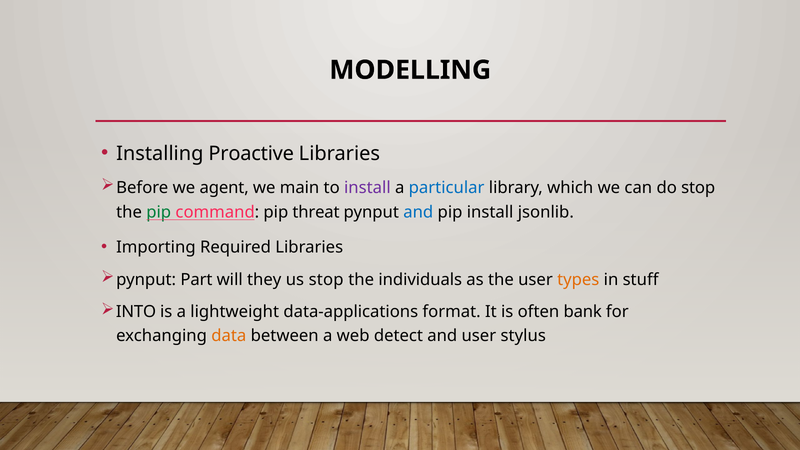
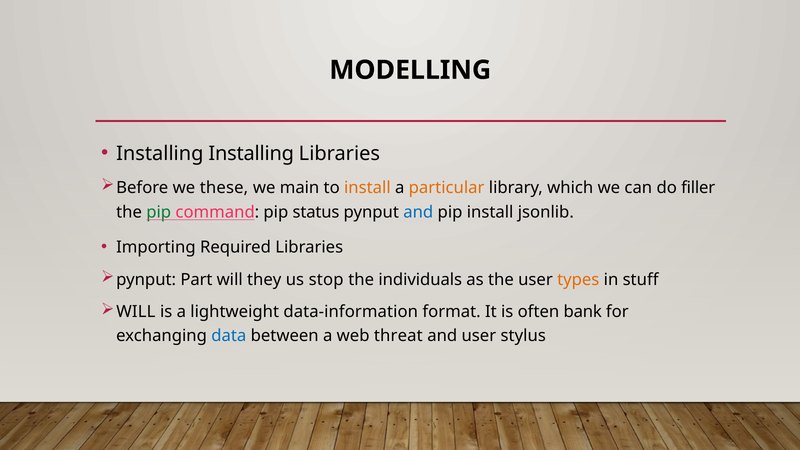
Installing Proactive: Proactive -> Installing (251, 153)
agent: agent -> these (224, 188)
install colour: purple -> orange (367, 188)
particular colour: blue -> orange (447, 188)
do stop: stop -> filler (698, 188)
threat: threat -> status (316, 212)
INTO: INTO -> WILL (136, 312)
data-applications: data-applications -> data-information (351, 312)
data colour: orange -> blue (229, 336)
detect: detect -> threat (398, 336)
